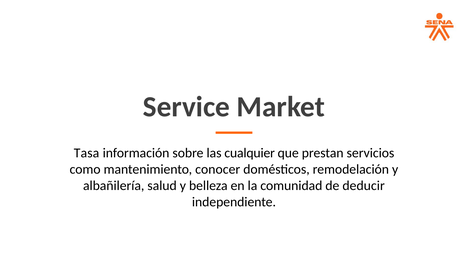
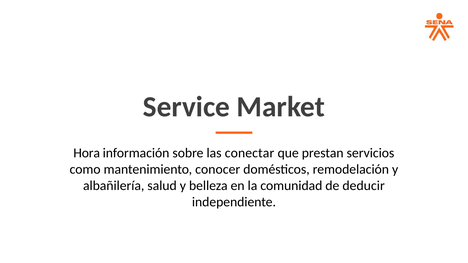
Tasa: Tasa -> Hora (87, 153)
cualquier: cualquier -> conectar (250, 153)
